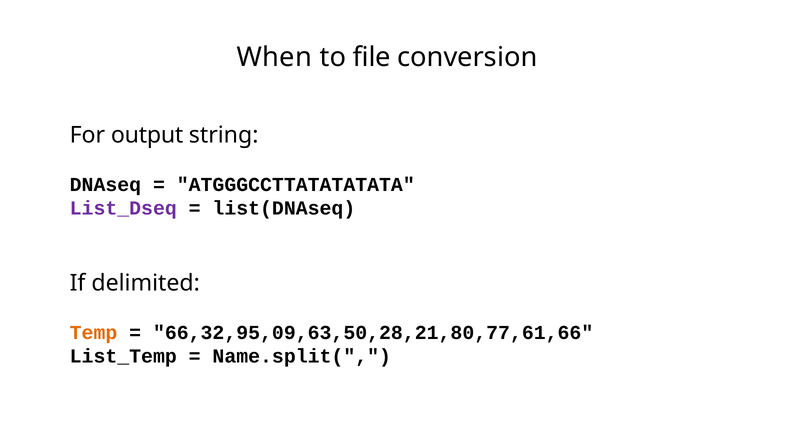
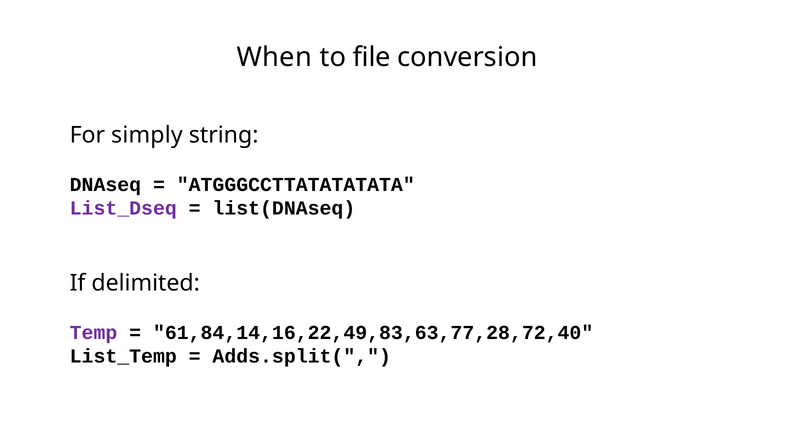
output: output -> simply (147, 135)
Temp colour: orange -> purple (94, 333)
66,32,95,09,63,50,28,21,80,77,61,66: 66,32,95,09,63,50,28,21,80,77,61,66 -> 61,84,14,16,22,49,83,63,77,28,72,40 (373, 333)
Name.split(: Name.split( -> Adds.split( (302, 356)
